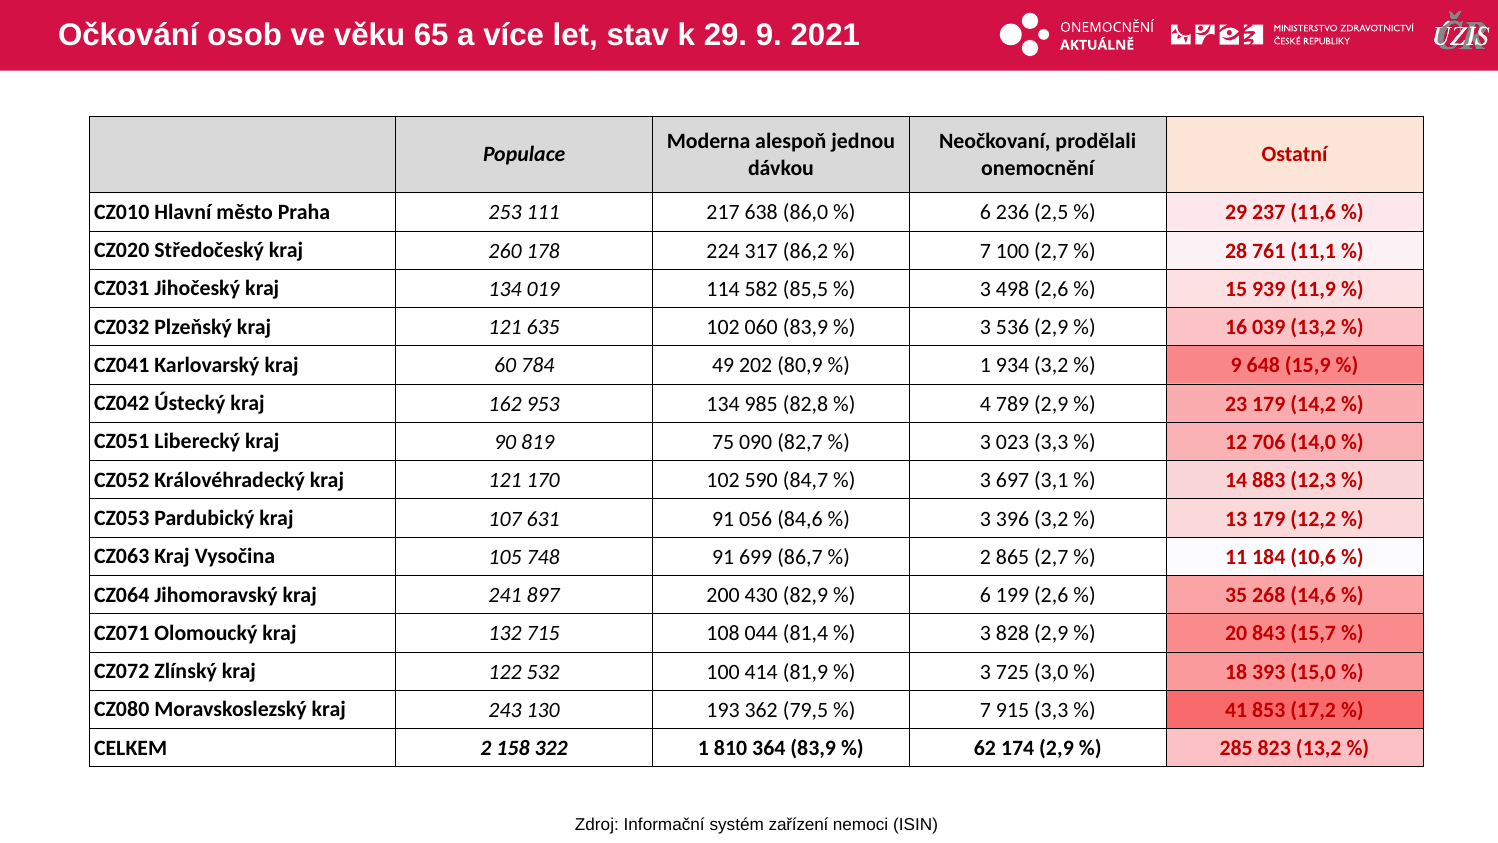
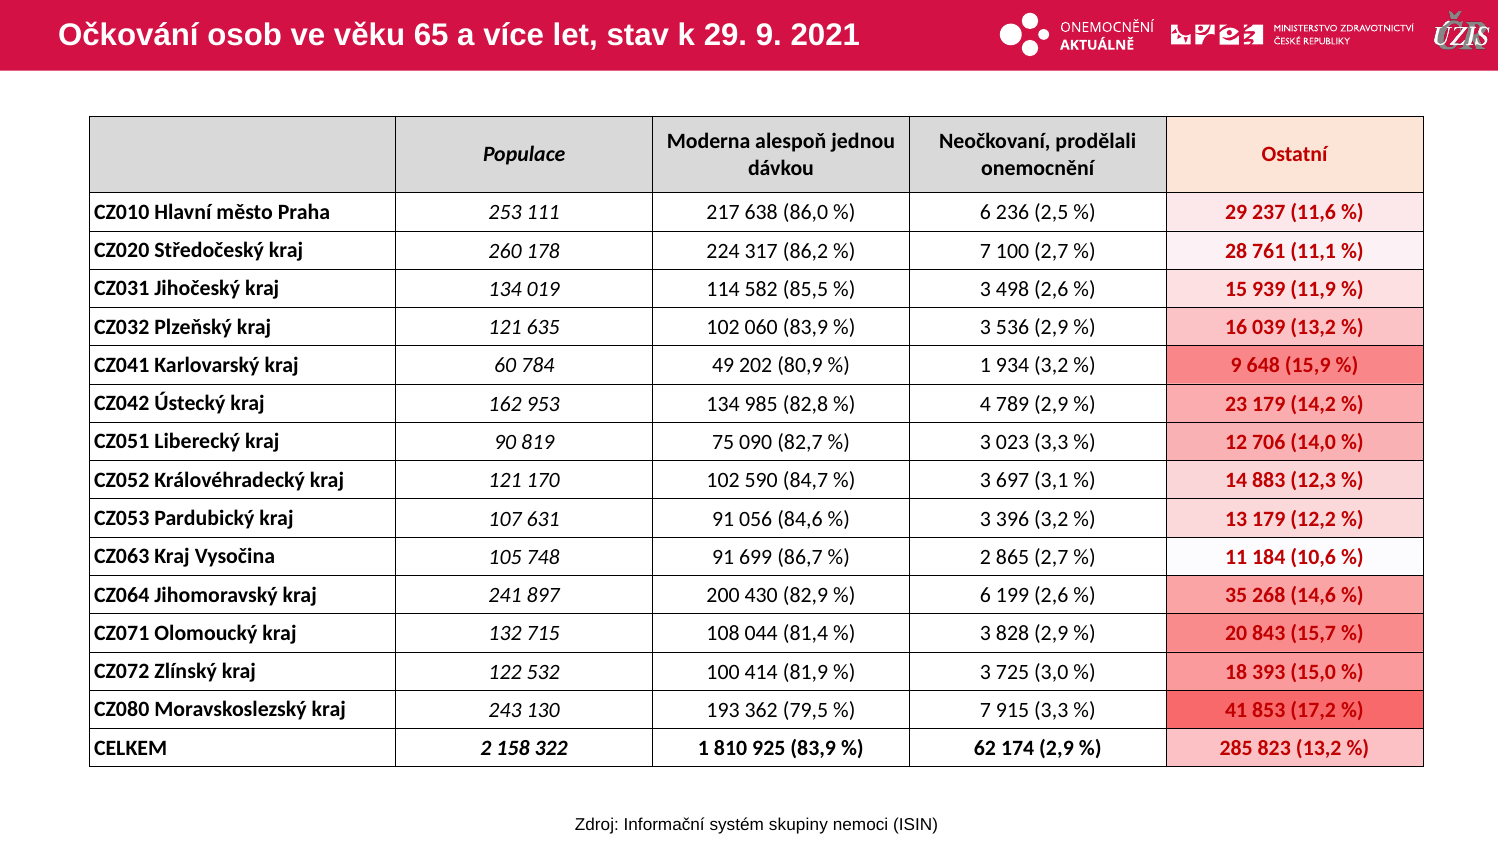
364: 364 -> 925 (769, 748)
zařízení: zařízení -> skupiny (798, 825)
